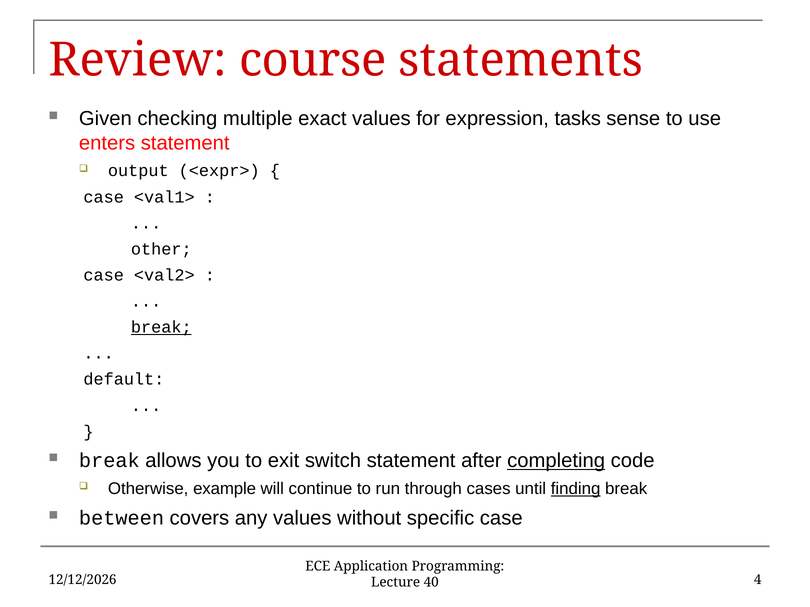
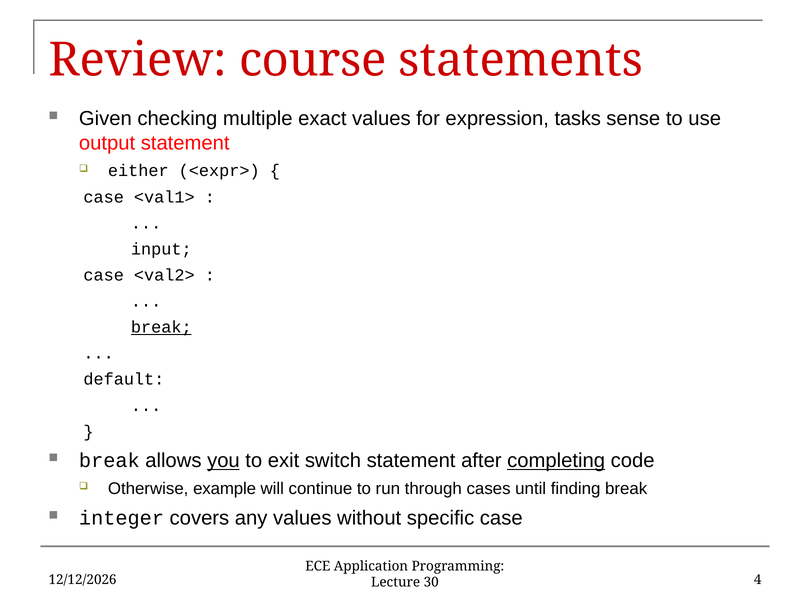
enters: enters -> output (107, 143)
output: output -> either (138, 171)
other: other -> input (161, 249)
you underline: none -> present (223, 461)
finding underline: present -> none (576, 489)
between: between -> integer (122, 518)
40: 40 -> 30 (431, 583)
